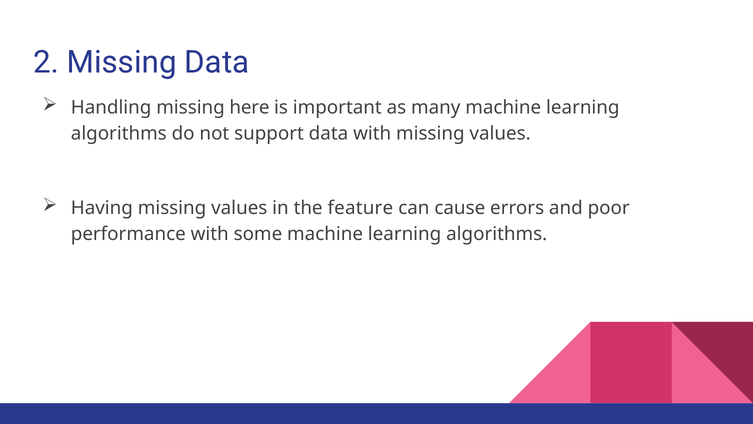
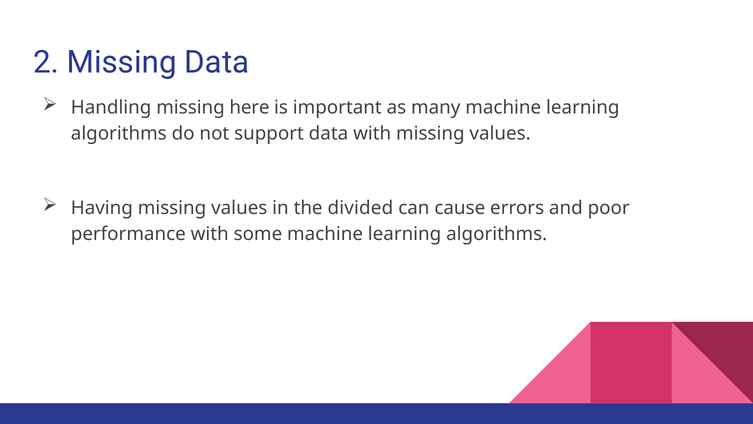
feature: feature -> divided (360, 208)
